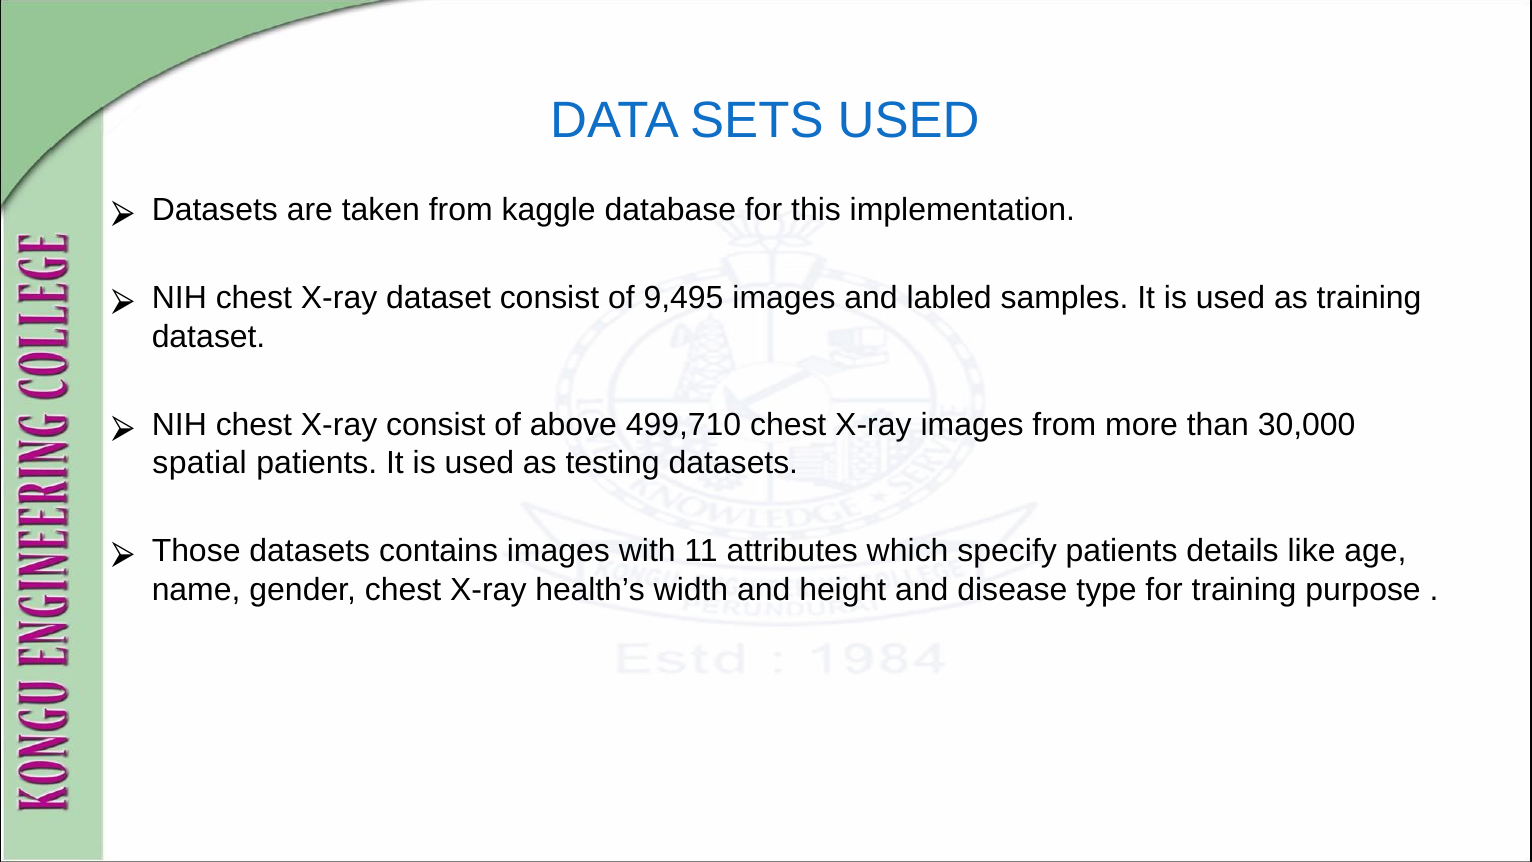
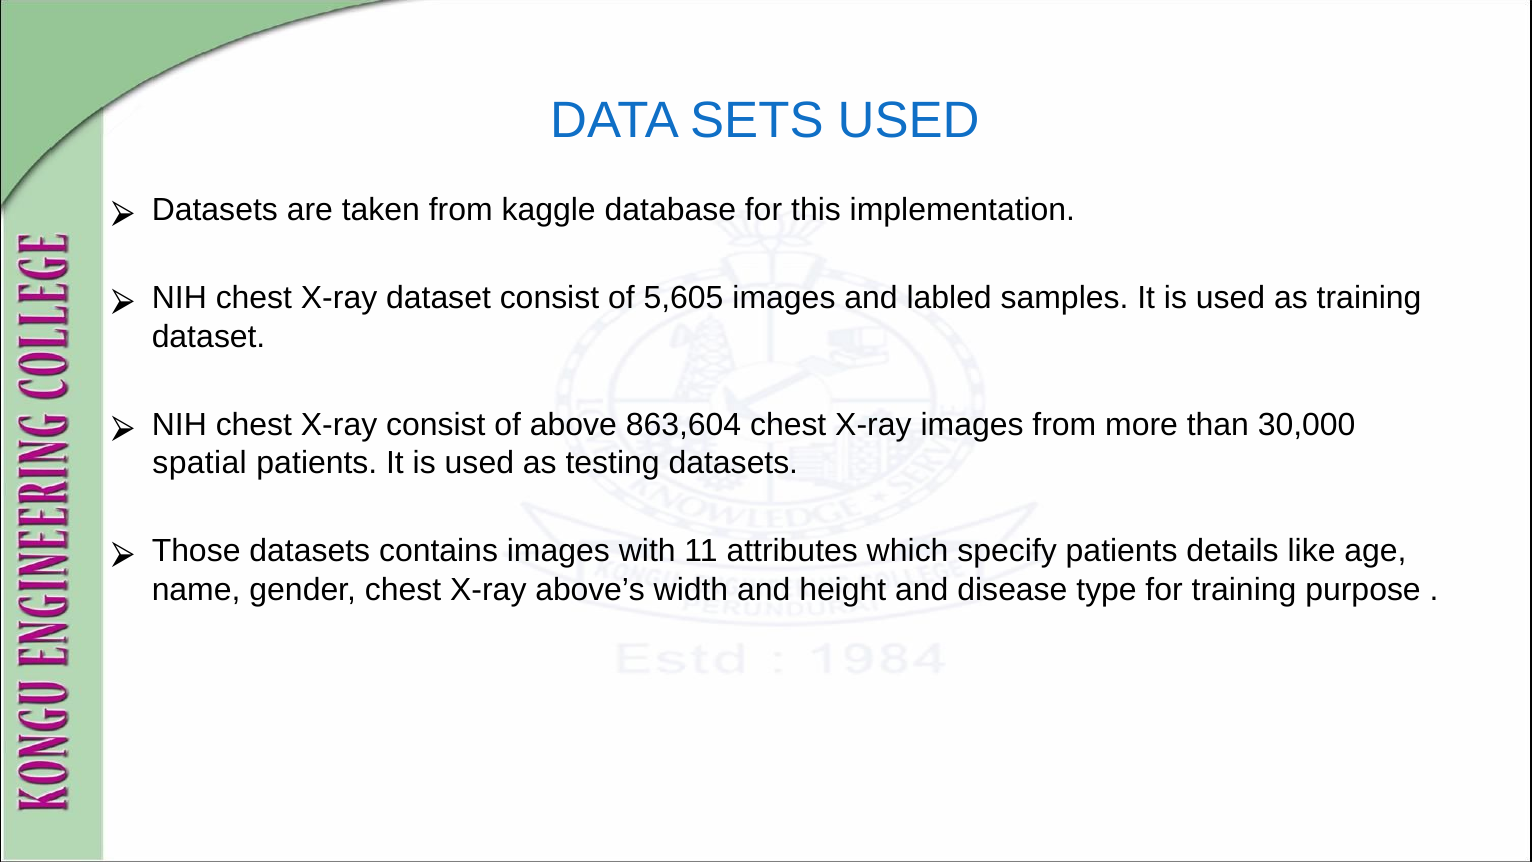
9,495: 9,495 -> 5,605 (684, 298)
499,710: 499,710 -> 863,604 (683, 425)
health’s: health’s -> above’s (590, 590)
